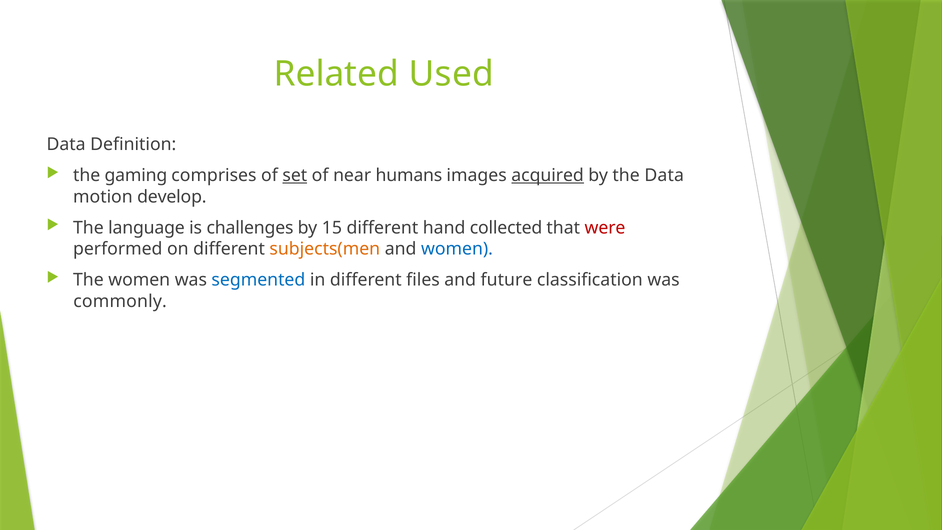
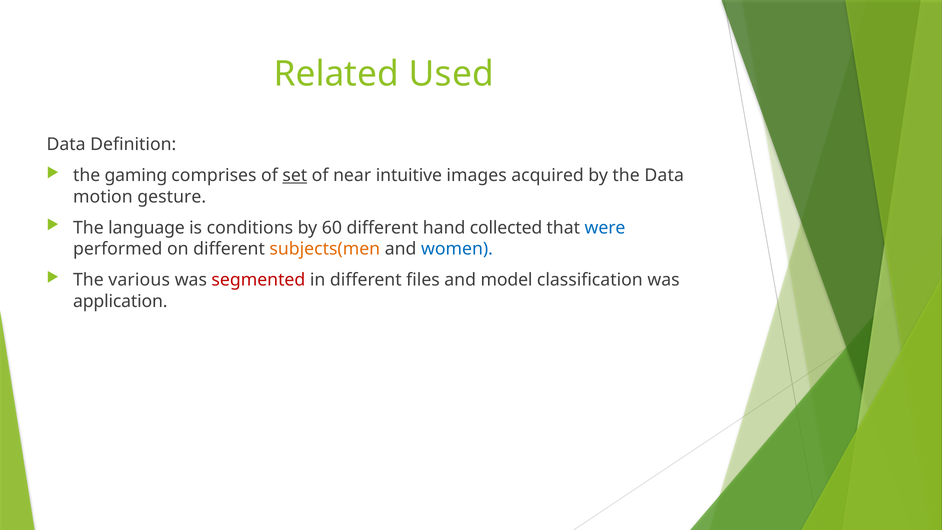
humans: humans -> intuitive (409, 175)
acquired underline: present -> none (548, 175)
develop: develop -> gesture (172, 197)
challenges: challenges -> conditions (250, 228)
15: 15 -> 60 (332, 228)
were colour: red -> blue (605, 228)
The women: women -> various (139, 280)
segmented colour: blue -> red (258, 280)
future: future -> model (507, 280)
commonly: commonly -> application (120, 301)
